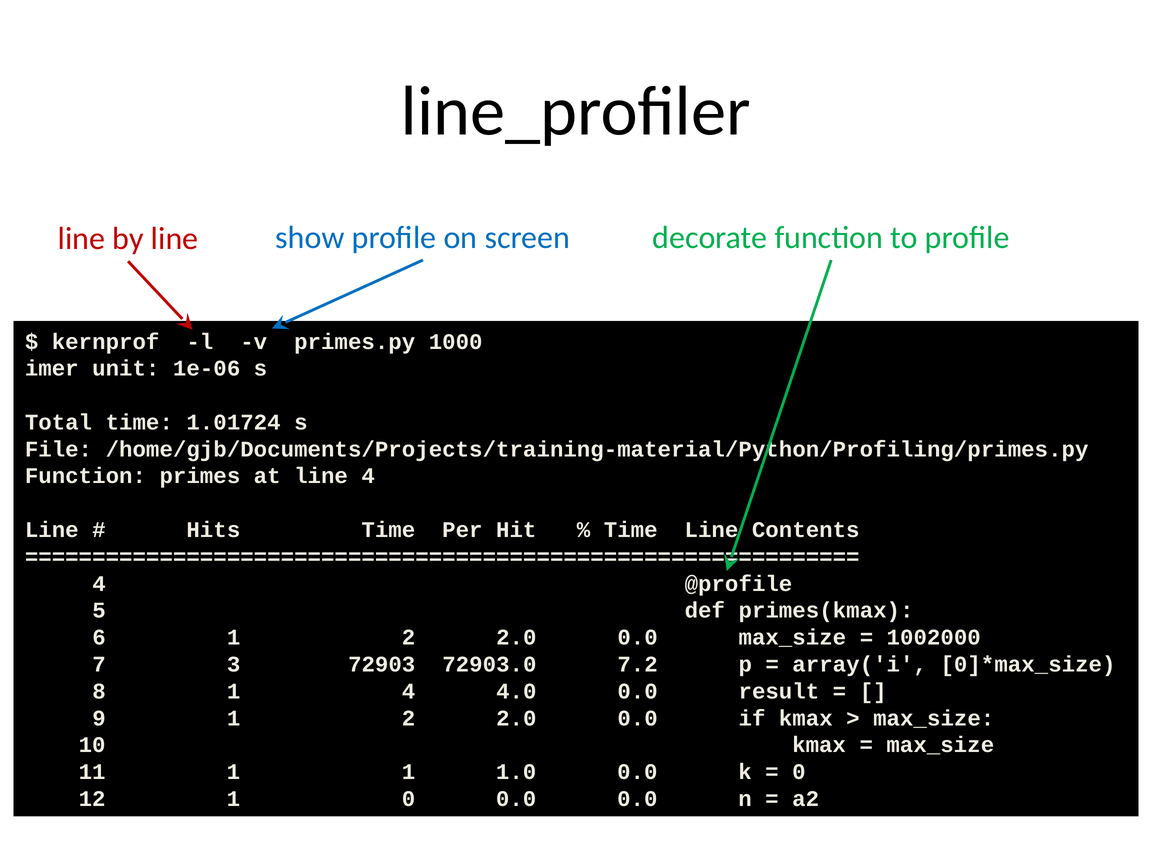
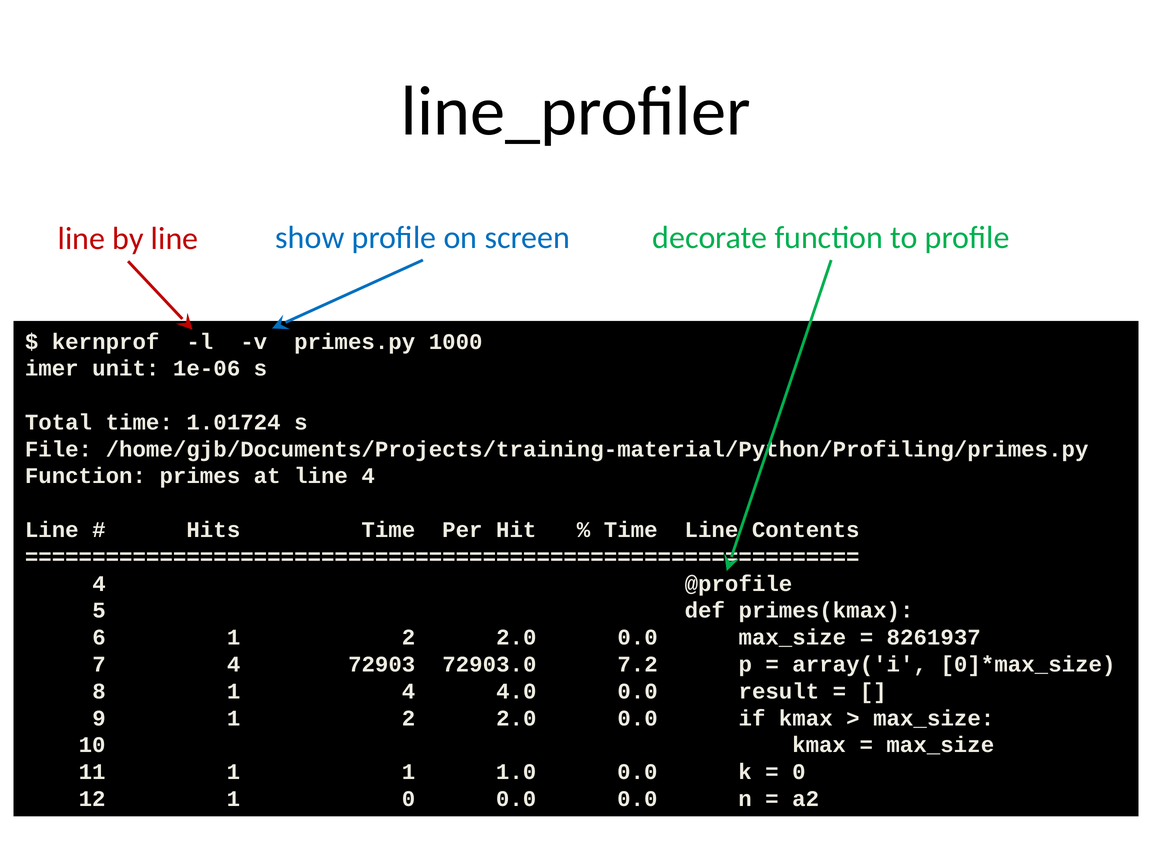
1002000: 1002000 -> 8261937 (934, 637)
7 3: 3 -> 4 (234, 664)
